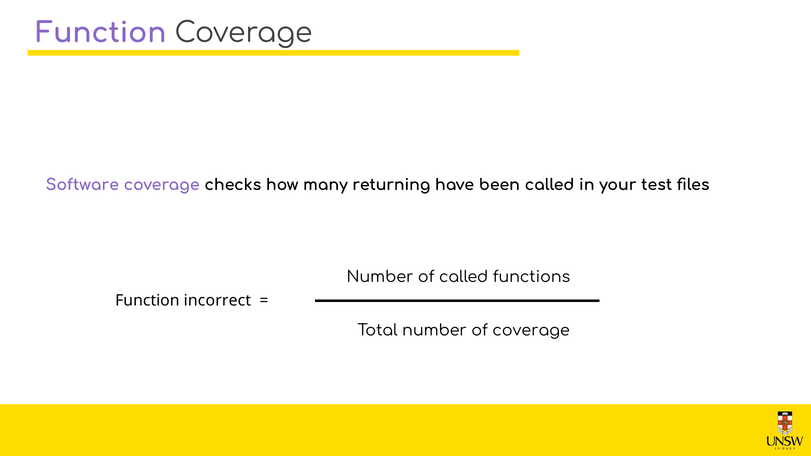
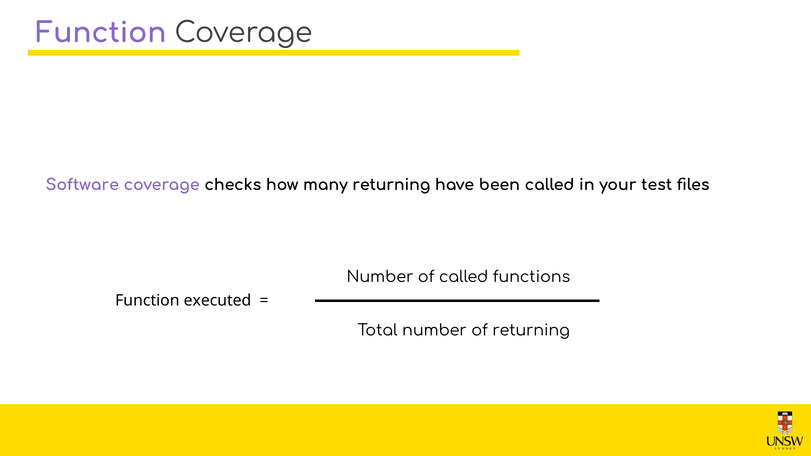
incorrect: incorrect -> executed (218, 300)
of coverage: coverage -> returning (531, 331)
